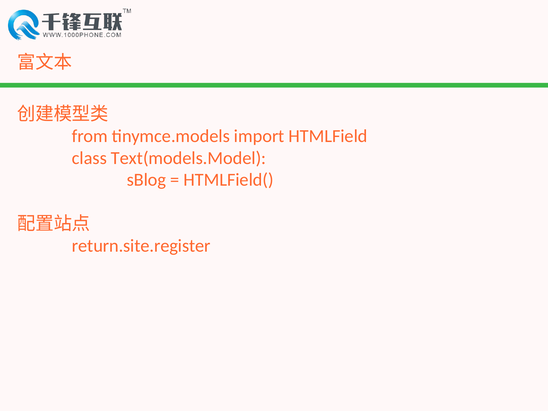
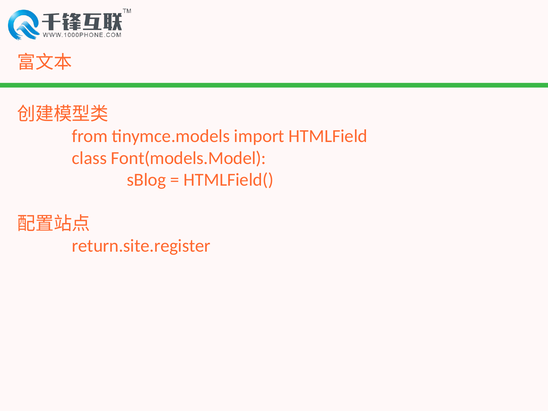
Text(models.Model: Text(models.Model -> Font(models.Model (189, 158)
